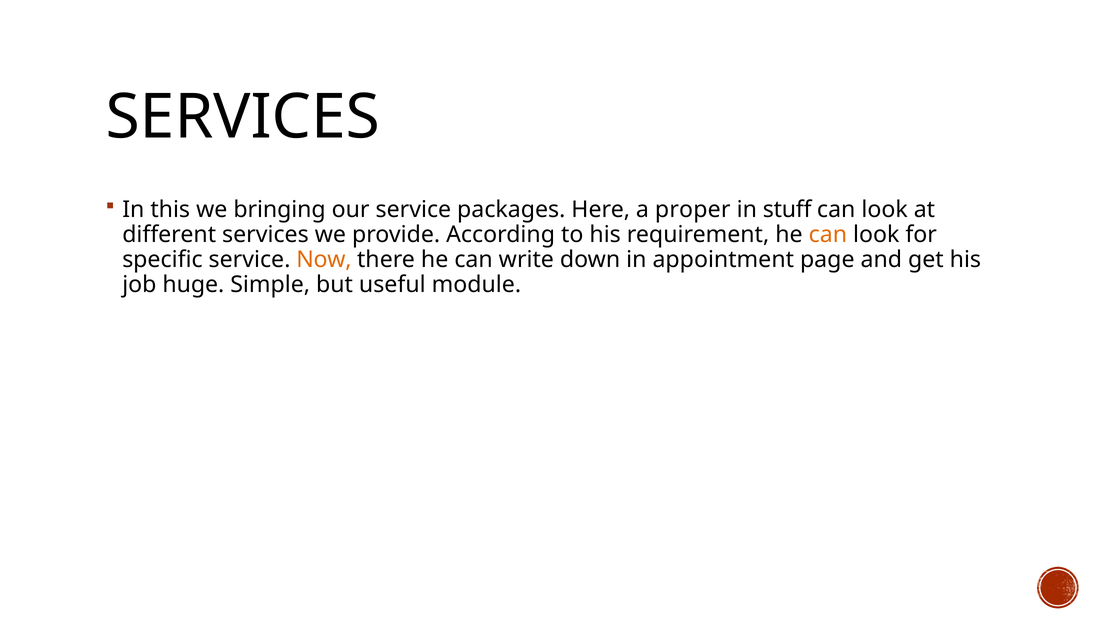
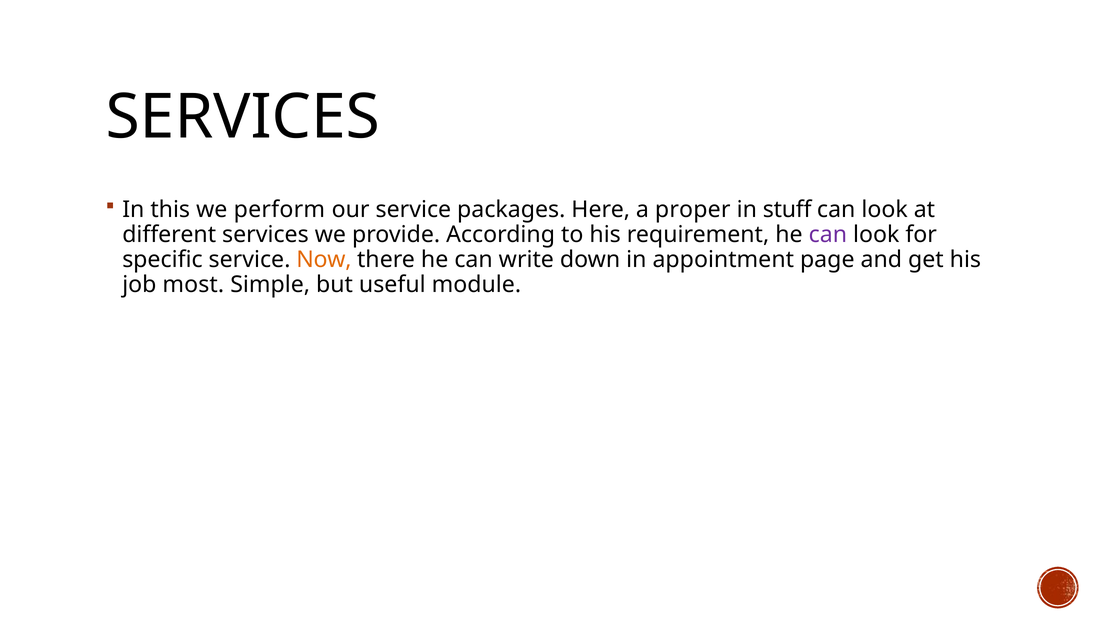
bringing: bringing -> perform (279, 209)
can colour: orange -> purple (828, 234)
huge: huge -> most (193, 284)
